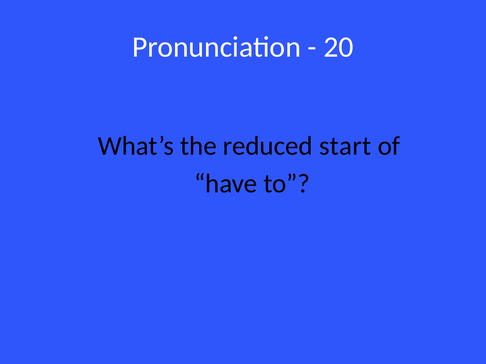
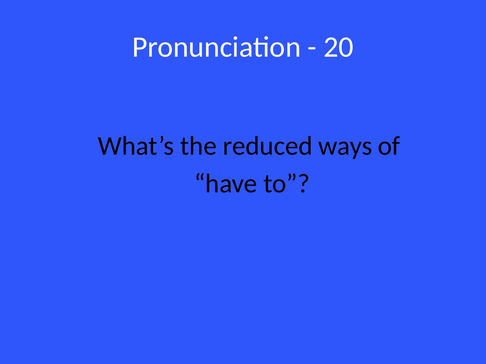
start: start -> ways (345, 146)
